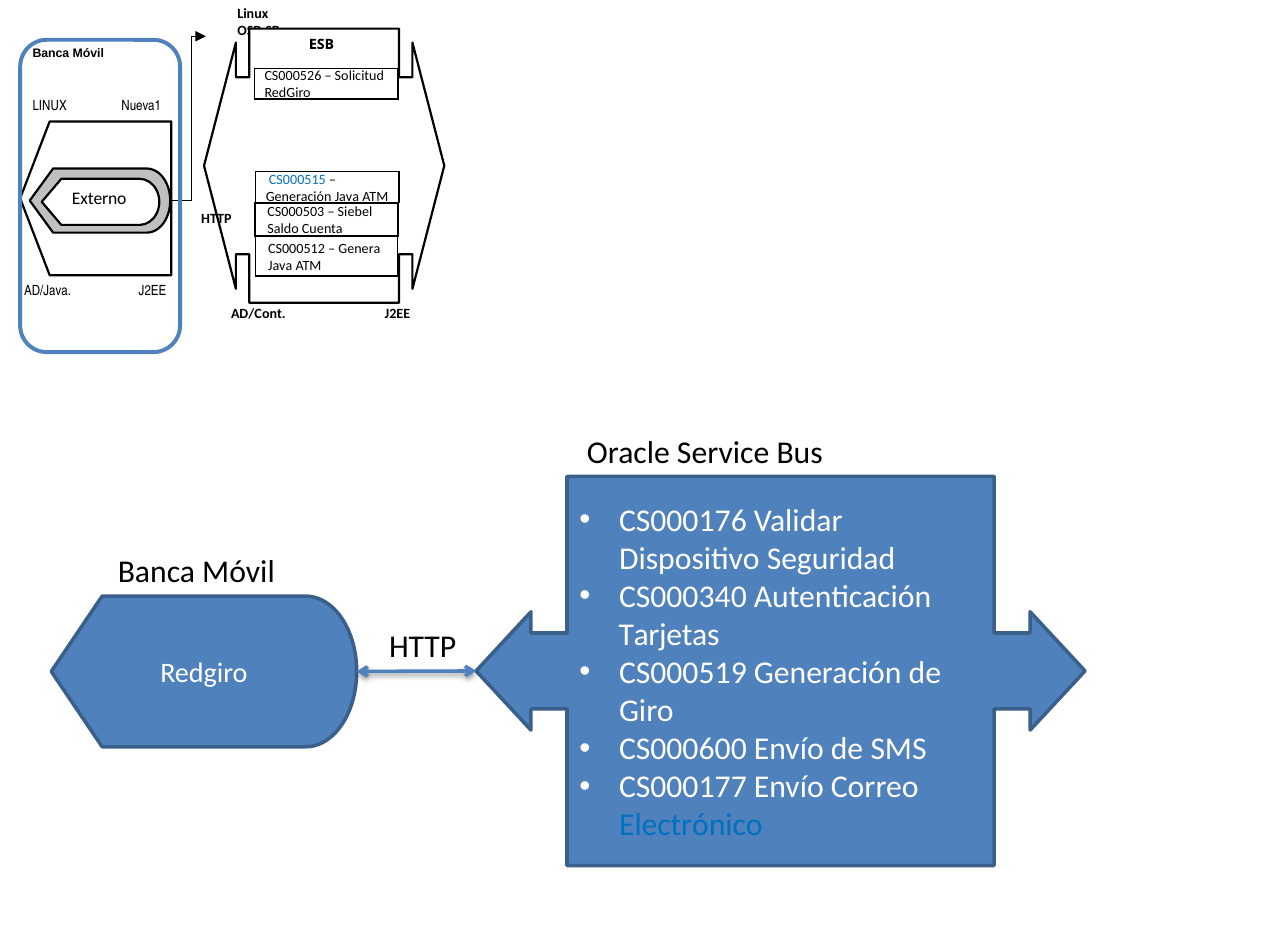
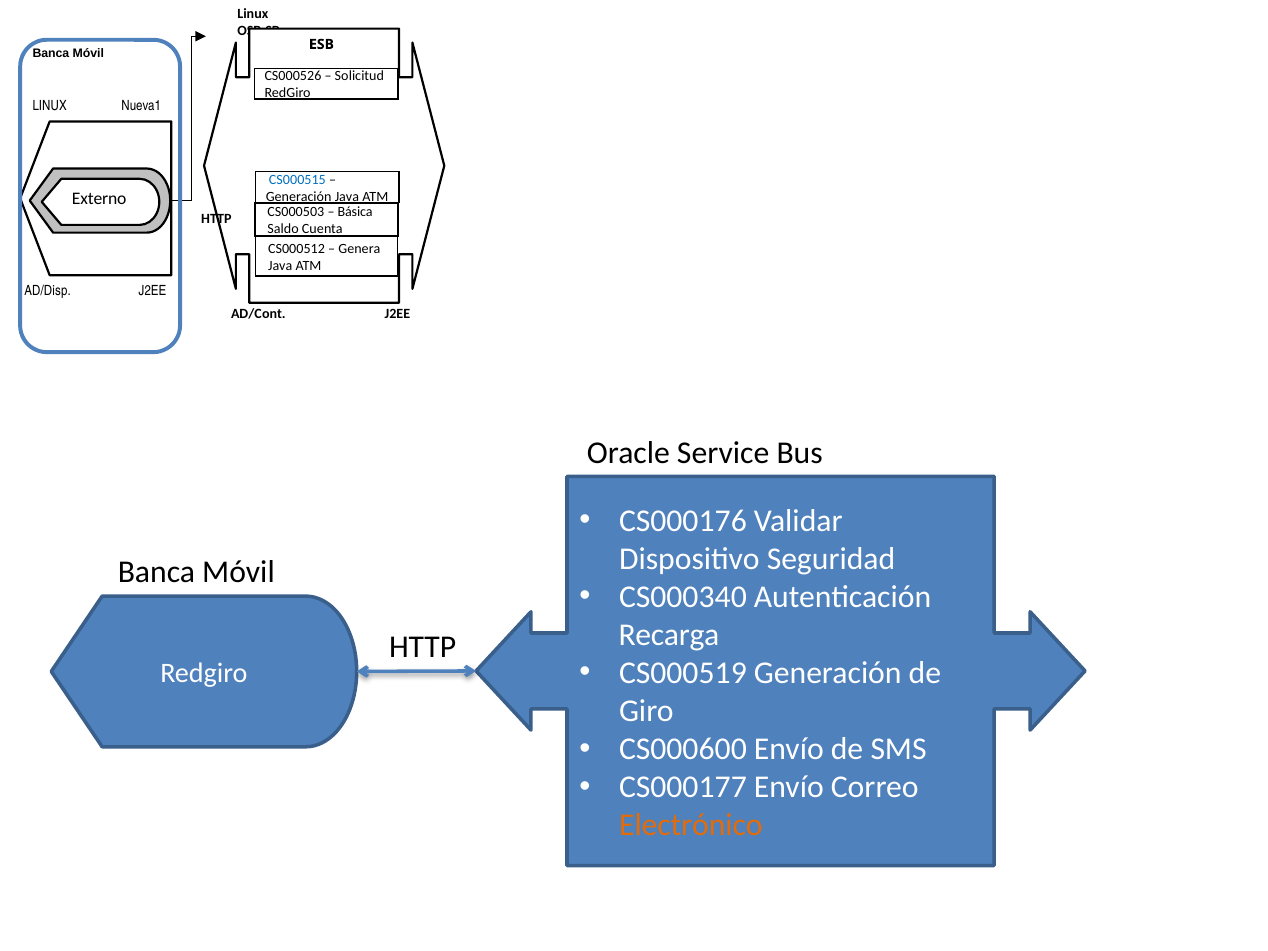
Siebel: Siebel -> Básica (355, 212)
AD/Java: AD/Java -> AD/Disp (48, 291)
Tarjetas: Tarjetas -> Recarga (669, 635)
Electrónico colour: blue -> orange (691, 825)
